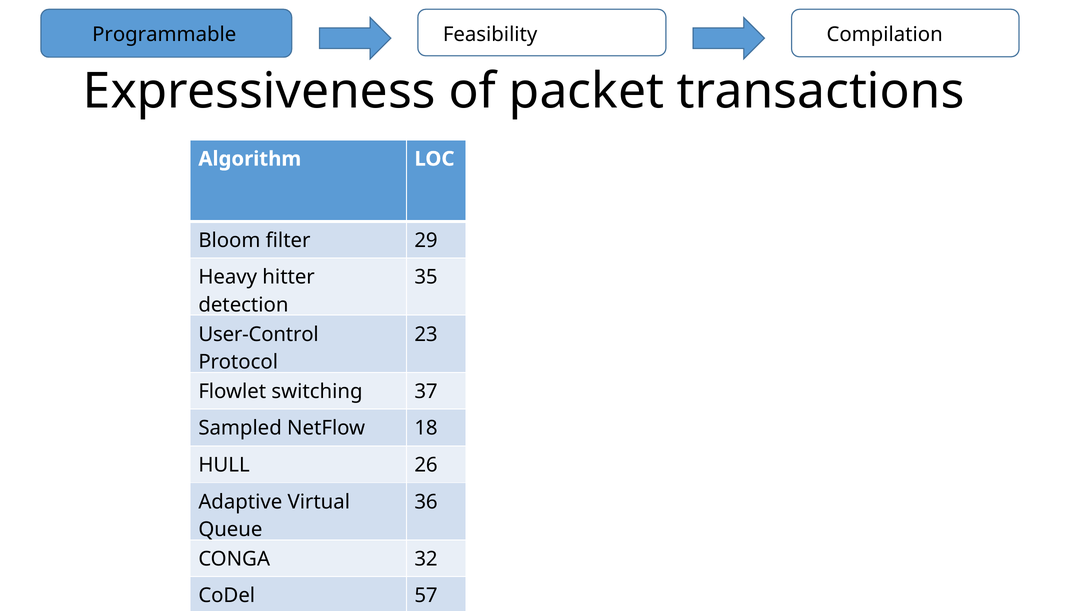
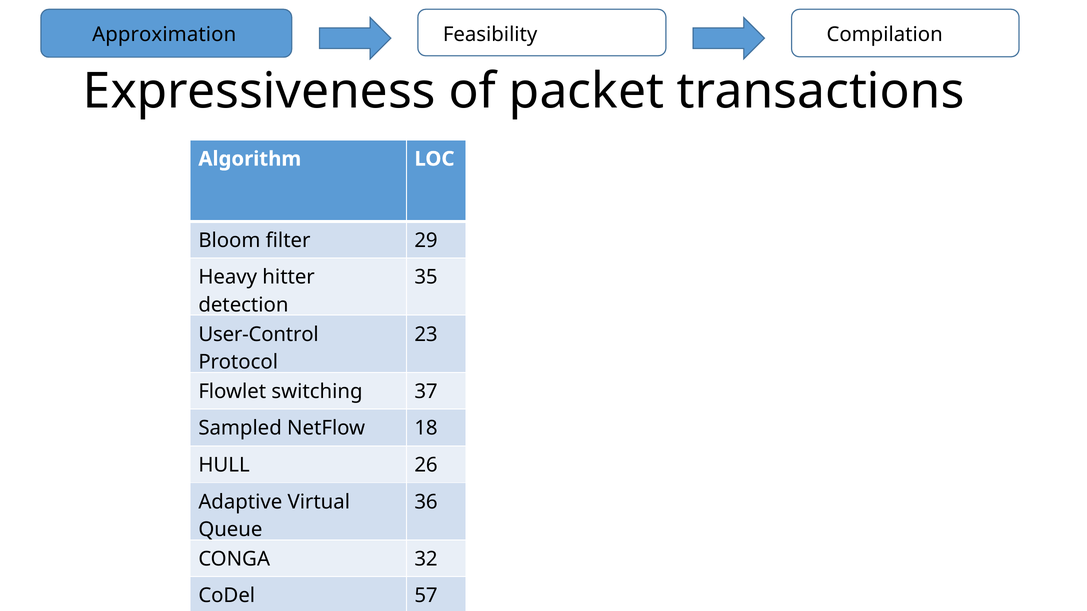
Programmable: Programmable -> Approximation (164, 34)
